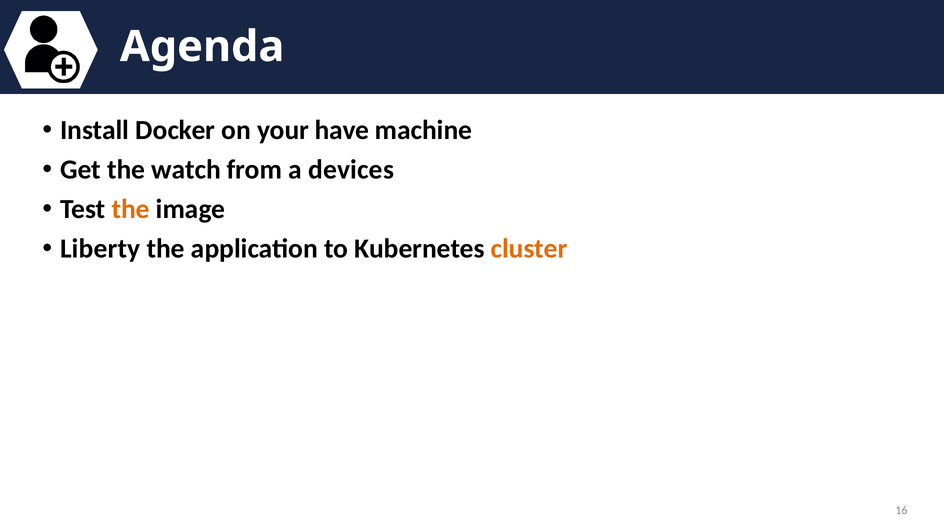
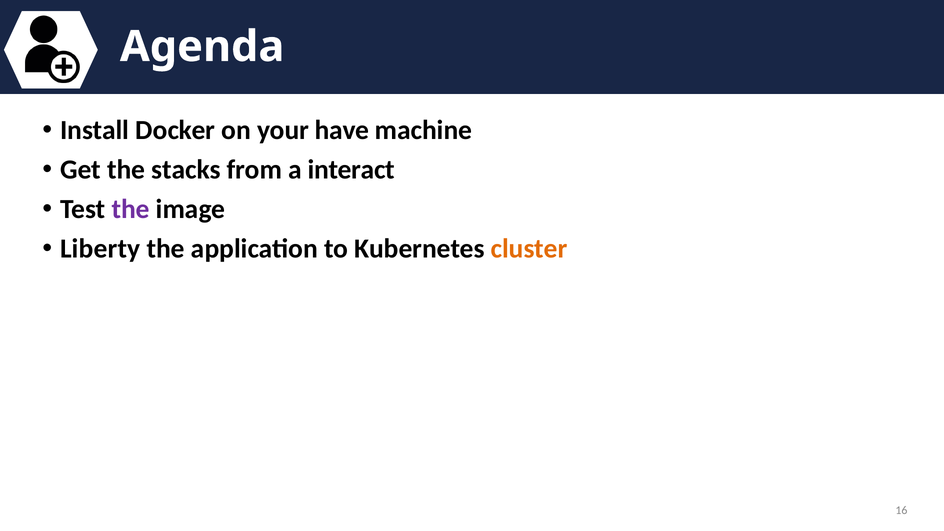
watch: watch -> stacks (186, 170)
devices: devices -> interact (351, 170)
the colour: orange -> purple (131, 209)
